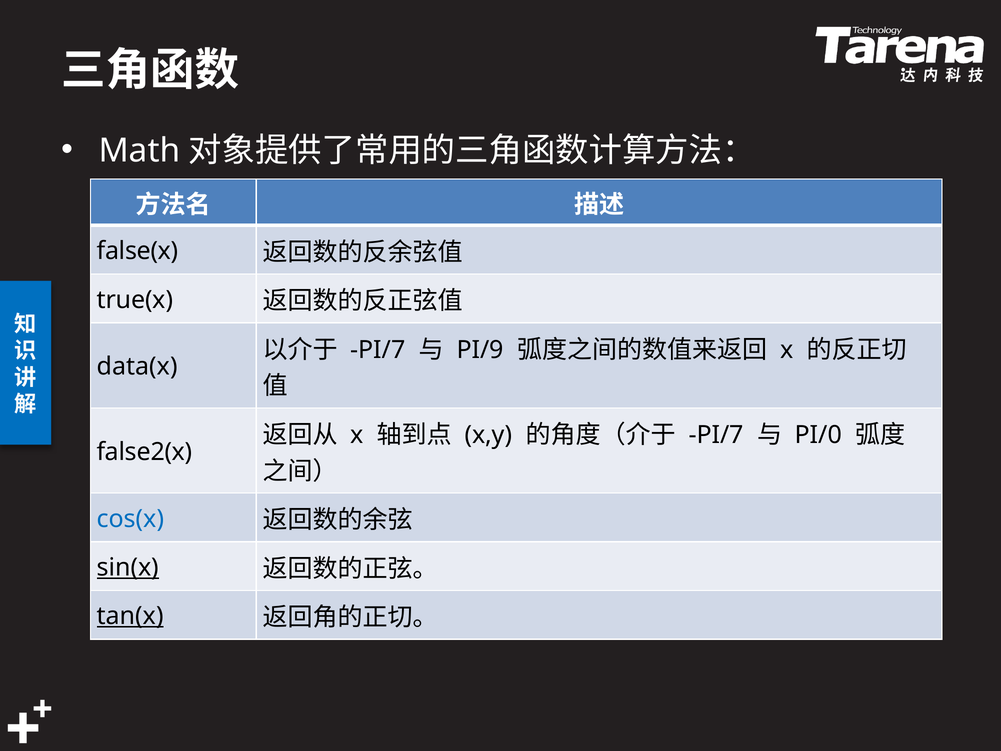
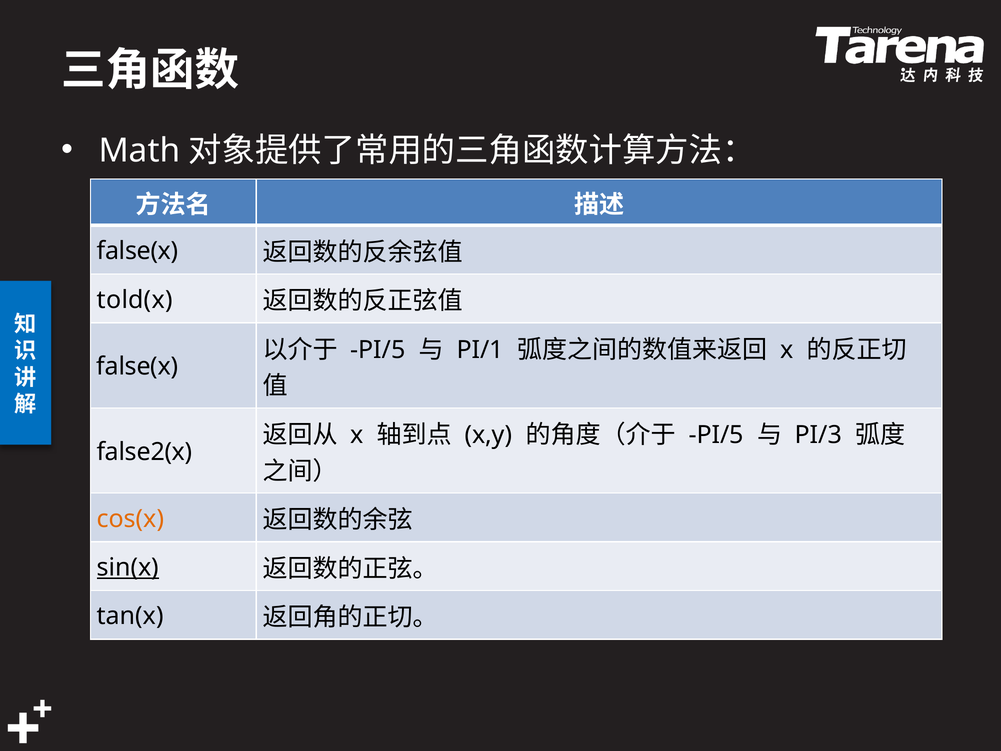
true(x: true(x -> told(x (135, 300)
PI/7: PI/7 -> PI/5 (378, 350)
PI/9: PI/9 -> PI/1 (480, 350)
data(x: data(x -> false(x (137, 367)
PI/7: PI/7 -> PI/5 (716, 435)
PI/0: PI/0 -> PI/3 (818, 435)
cos(x colour: blue -> orange (130, 519)
tan(x underline: present -> none (130, 616)
